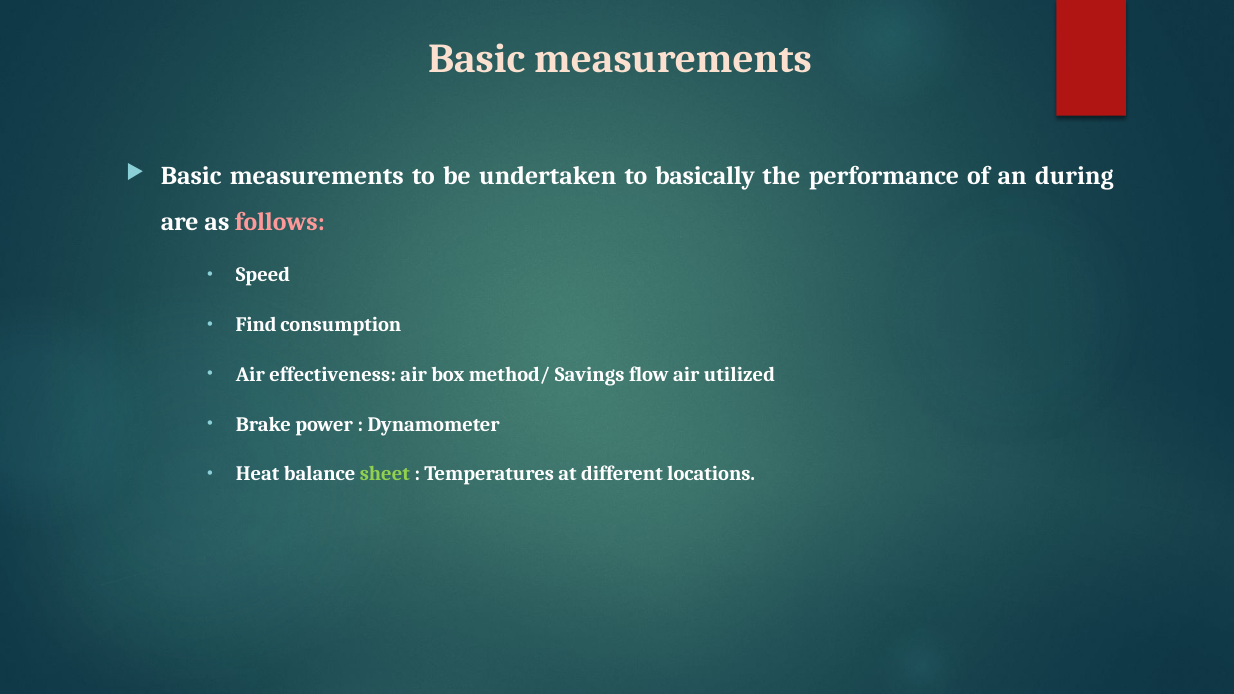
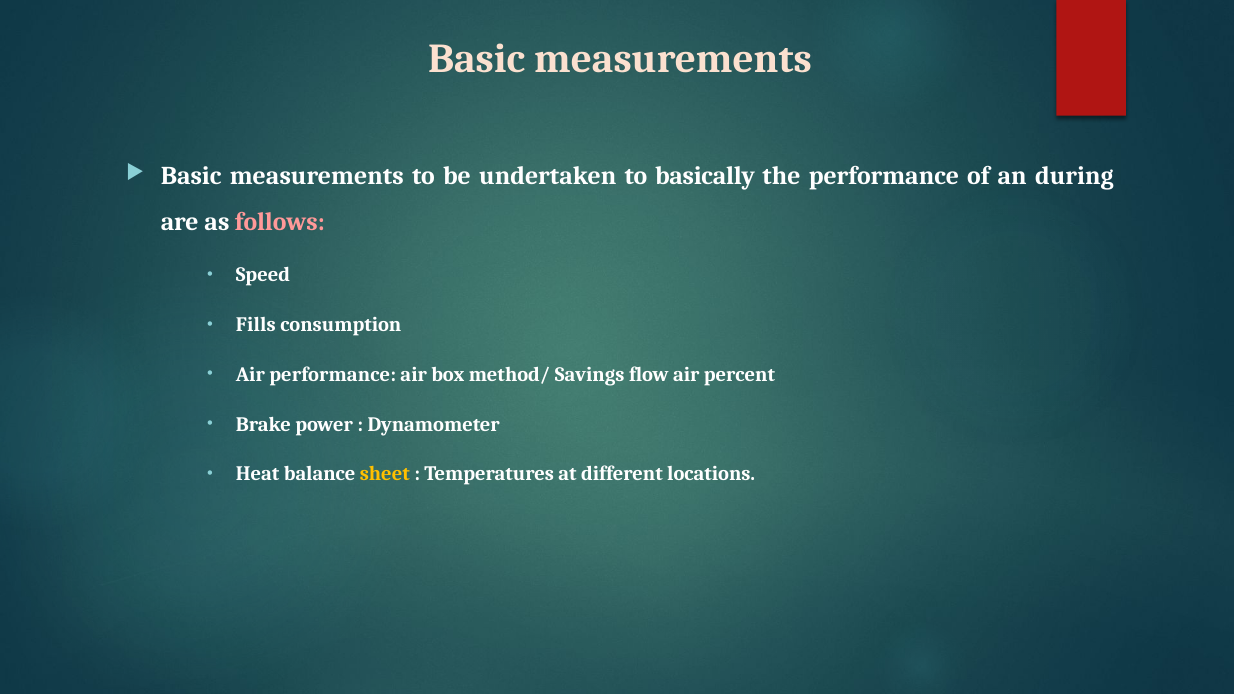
Find: Find -> Fills (256, 325)
Air effectiveness: effectiveness -> performance (333, 375)
utilized: utilized -> percent (739, 375)
sheet colour: light green -> yellow (385, 474)
